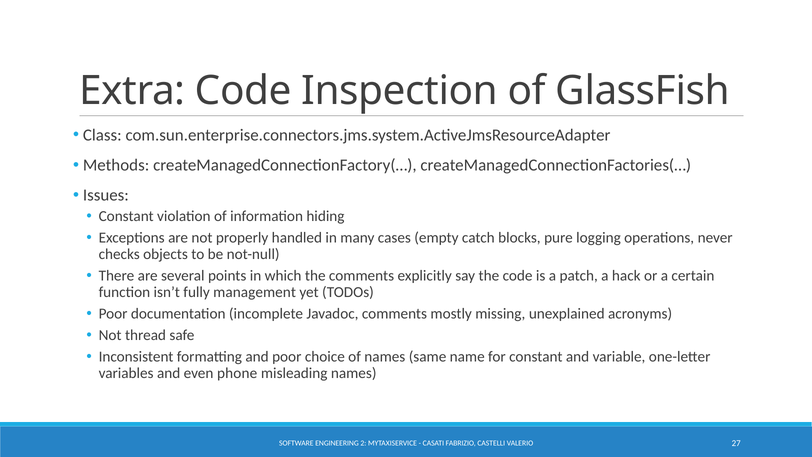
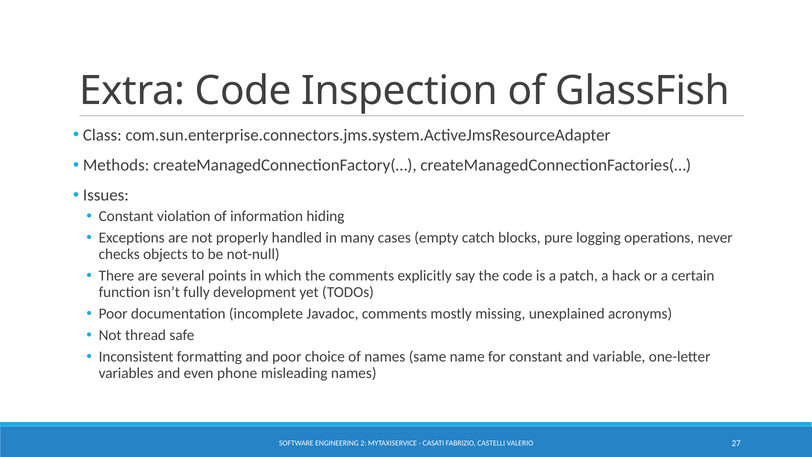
management: management -> development (255, 292)
